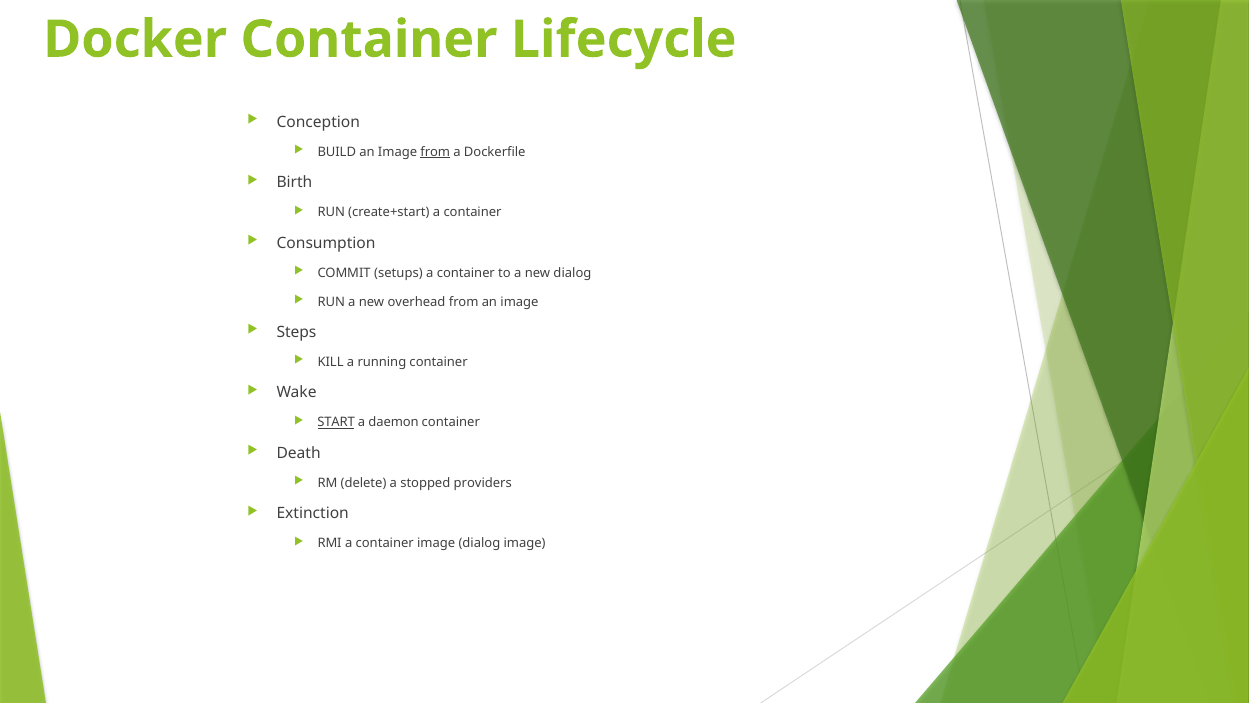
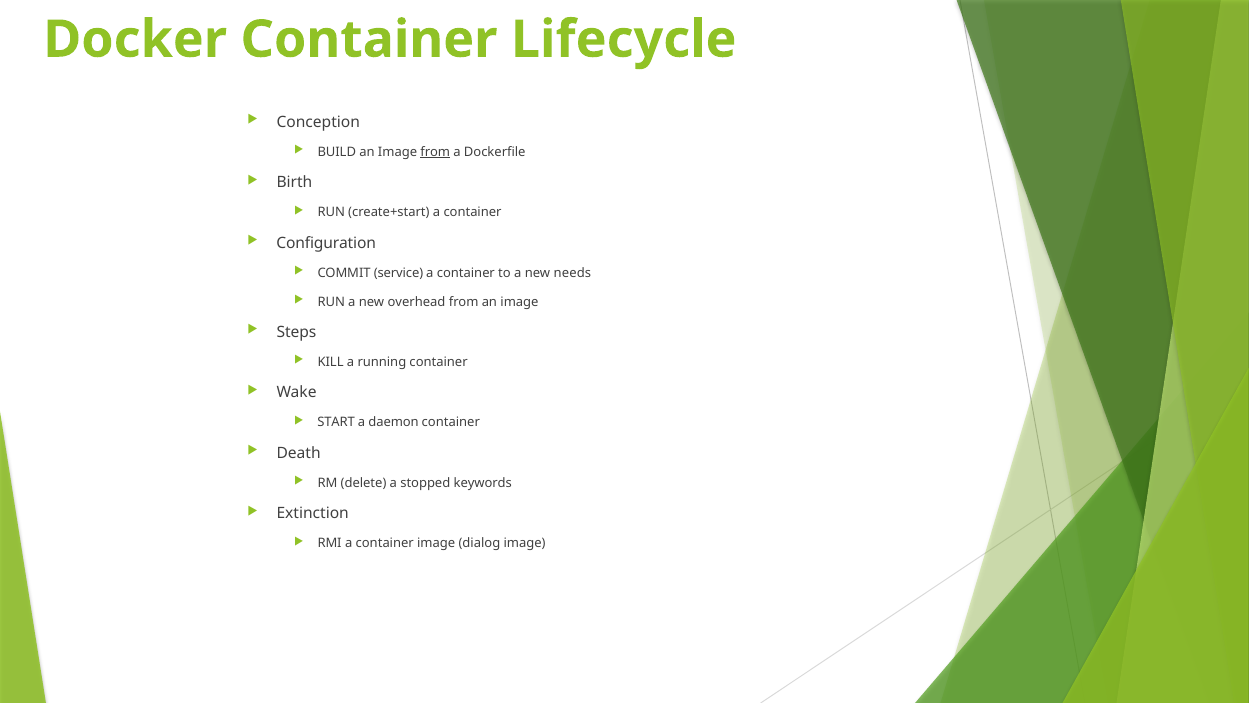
Consumption: Consumption -> Configuration (326, 243)
setups: setups -> service (399, 273)
new dialog: dialog -> needs (572, 273)
START underline: present -> none (336, 423)
providers: providers -> keywords (483, 483)
